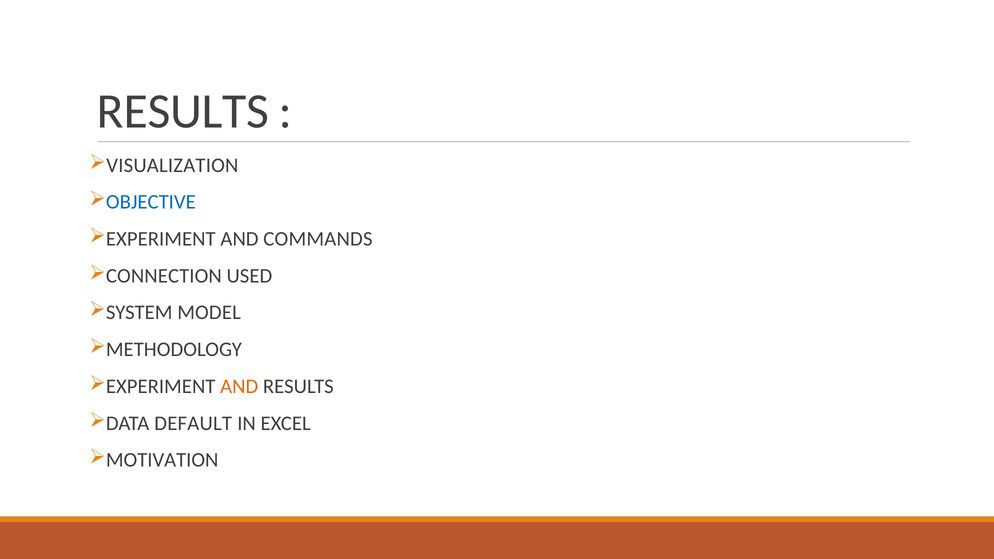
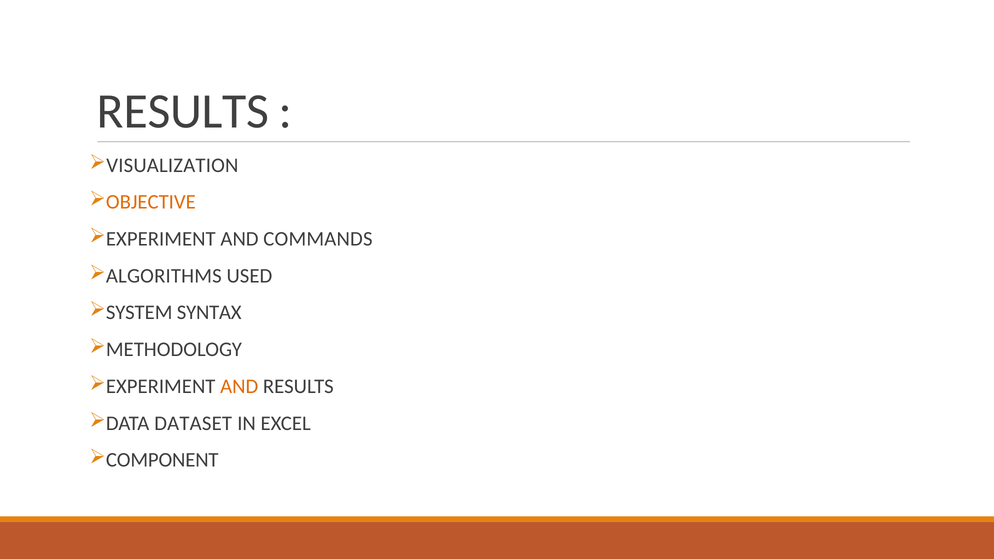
OBJECTIVE colour: blue -> orange (151, 202)
CONNECTION: CONNECTION -> ALGORITHMS (164, 276)
MODEL: MODEL -> SYNTAX (209, 313)
DEFAULT: DEFAULT -> DATASET (193, 423)
MOTIVATION: MOTIVATION -> COMPONENT (162, 460)
